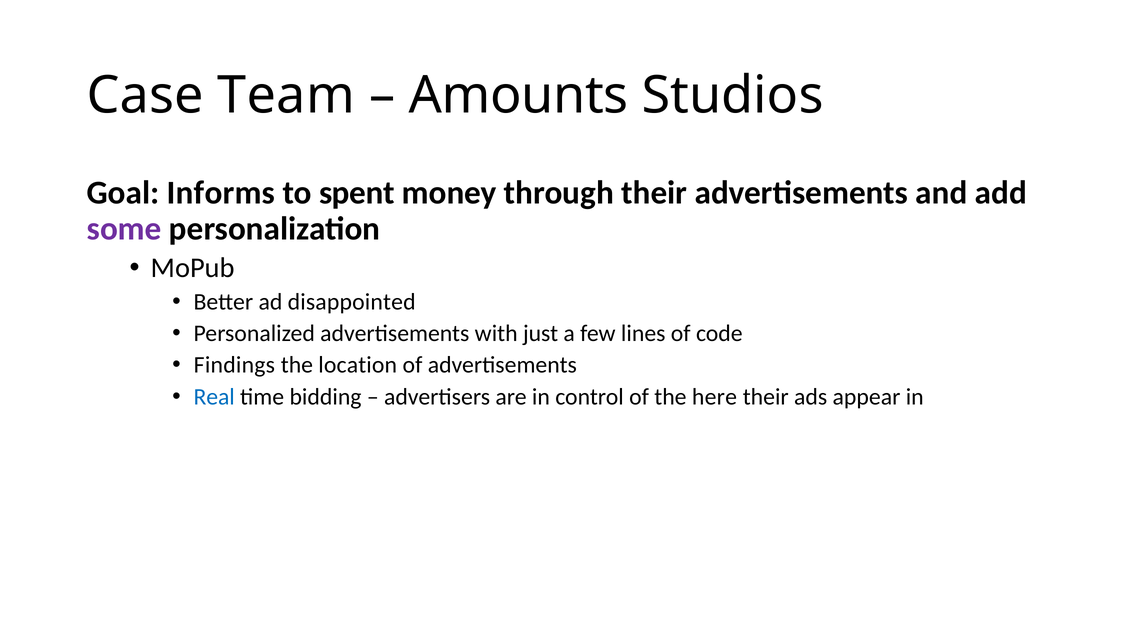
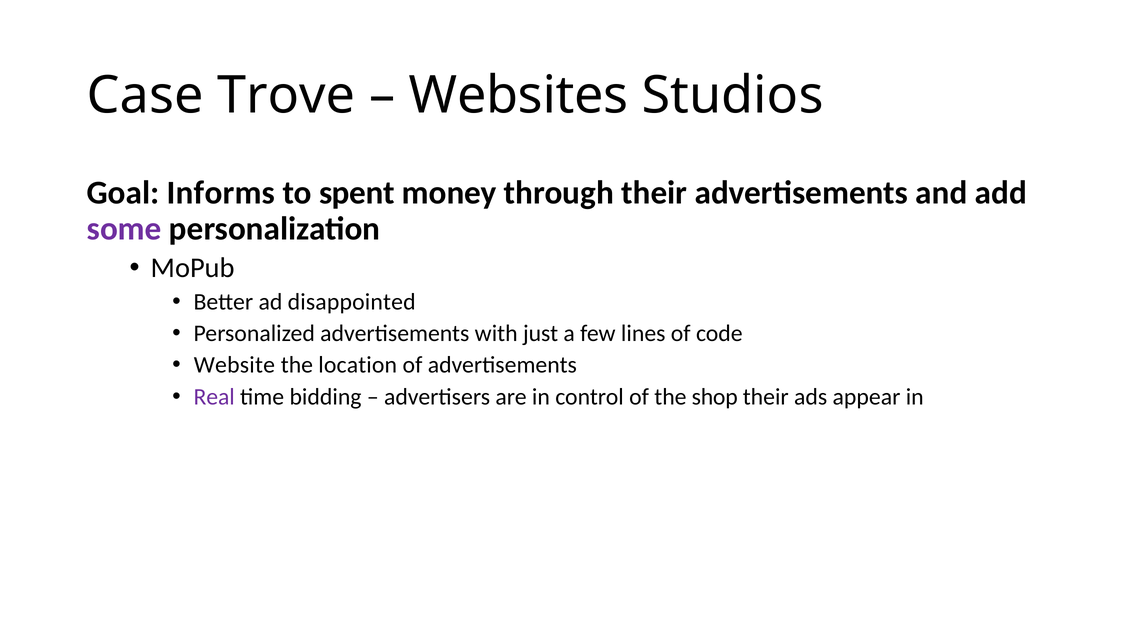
Team: Team -> Trove (286, 96)
Amounts: Amounts -> Websites (519, 96)
Findings: Findings -> Website (234, 365)
Real colour: blue -> purple (214, 396)
here: here -> shop (715, 396)
